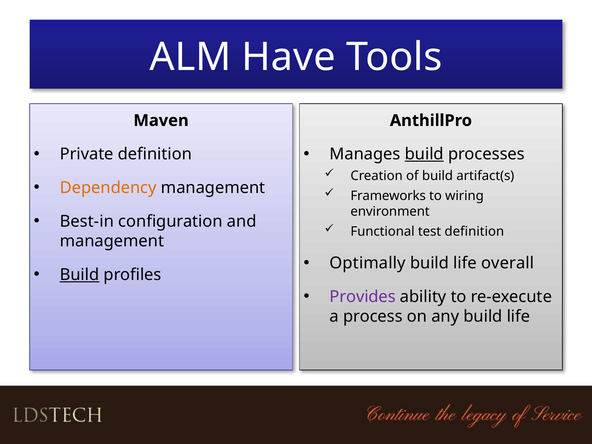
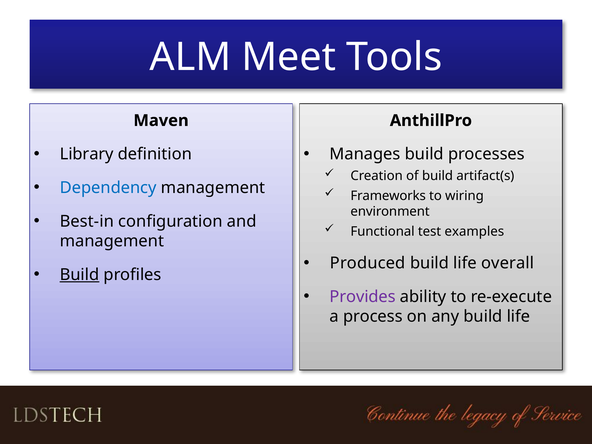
Have: Have -> Meet (289, 57)
Private: Private -> Library (87, 154)
build underline: present -> none (424, 154)
Dependency colour: orange -> blue (108, 188)
test definition: definition -> examples (474, 231)
Optimally: Optimally -> Produced (368, 263)
